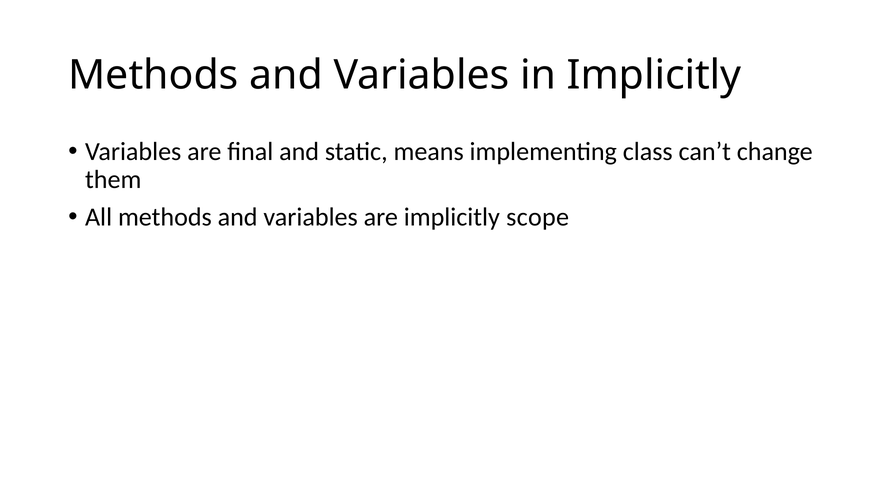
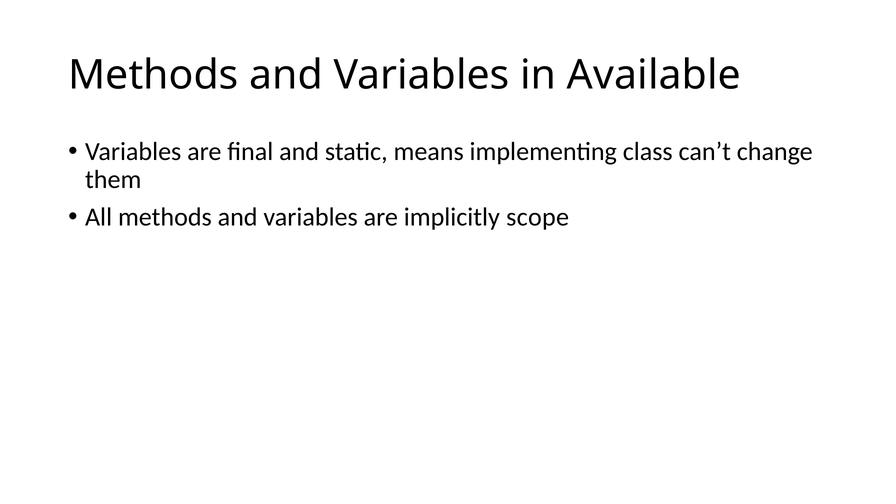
in Implicitly: Implicitly -> Available (654, 75)
